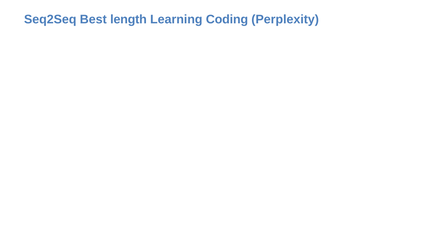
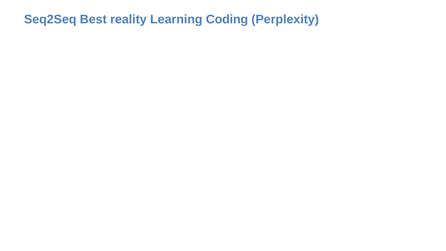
length: length -> reality (128, 19)
